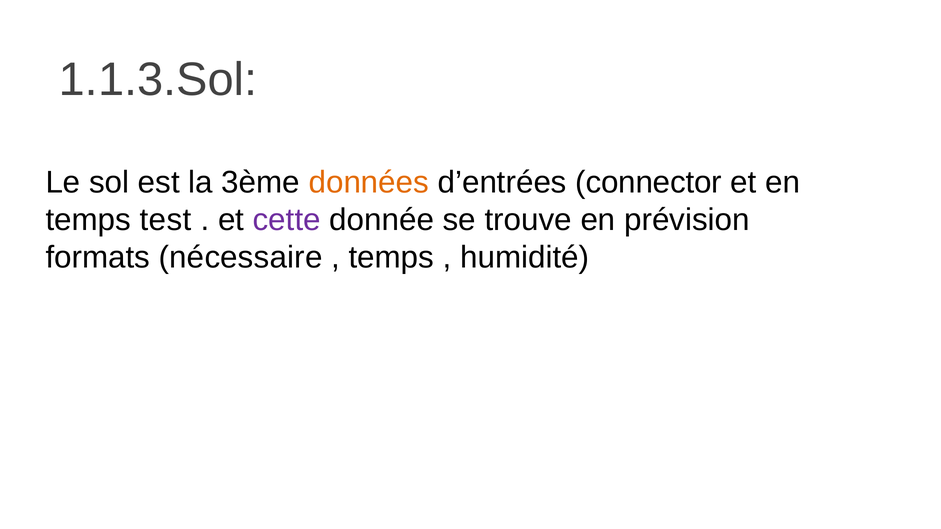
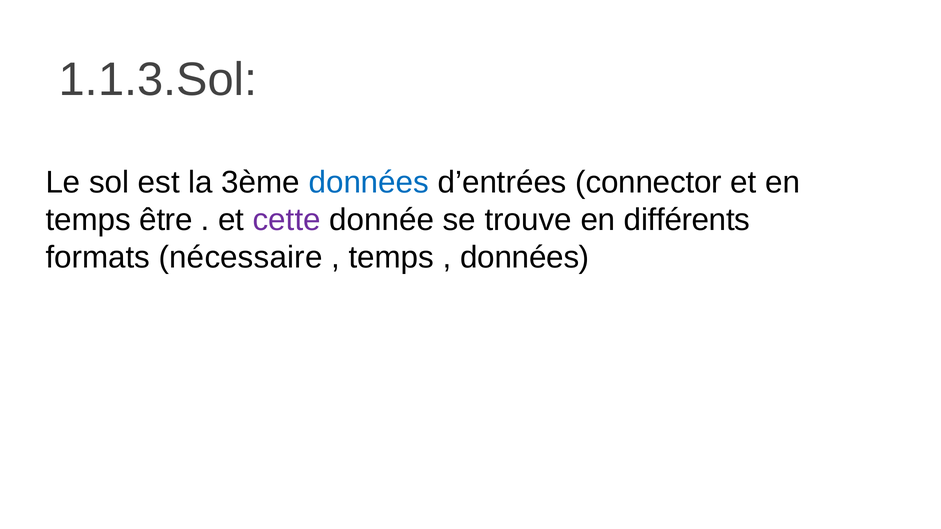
données colour: orange -> blue (369, 182)
test: test -> être (166, 220)
prévision: prévision -> différents (687, 220)
humidité: humidité -> données (525, 258)
